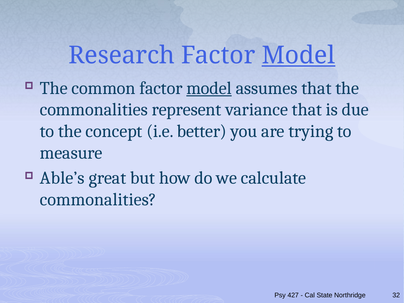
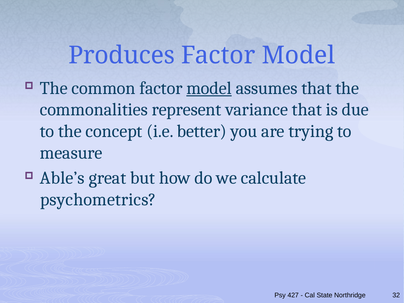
Research: Research -> Produces (122, 55)
Model underline: present -> none (298, 55)
commonalities: commonalities -> psychometrics (98, 199)
